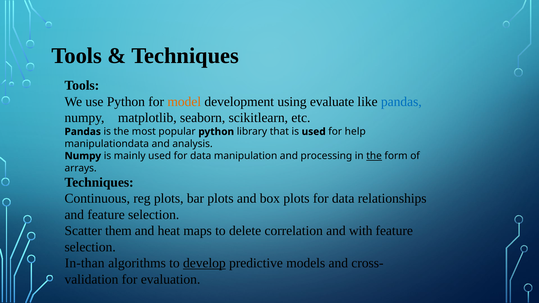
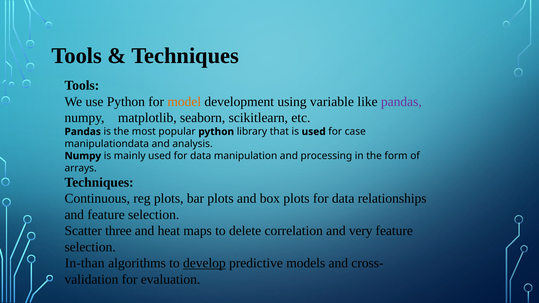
evaluate: evaluate -> variable (332, 102)
pandas colour: blue -> purple (401, 102)
help: help -> case (355, 132)
the underline: present -> none (374, 156)
them: them -> three (118, 231)
with: with -> very (361, 231)
